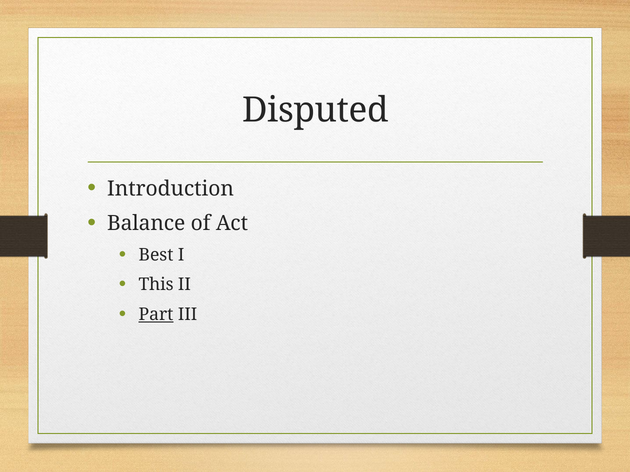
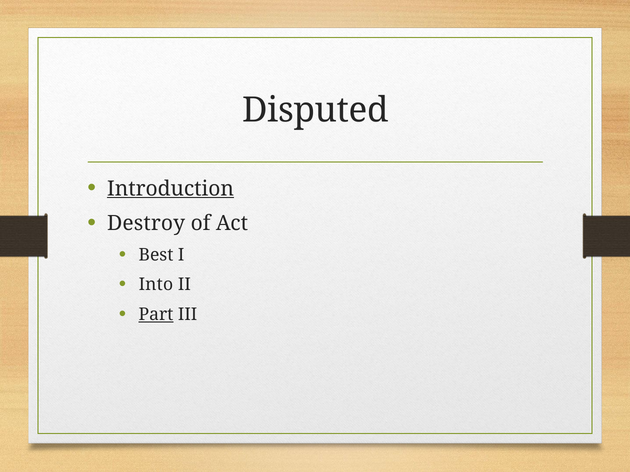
Introduction underline: none -> present (171, 189)
Balance: Balance -> Destroy (146, 223)
This: This -> Into (156, 285)
